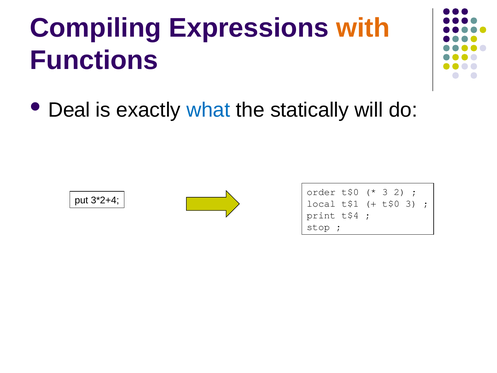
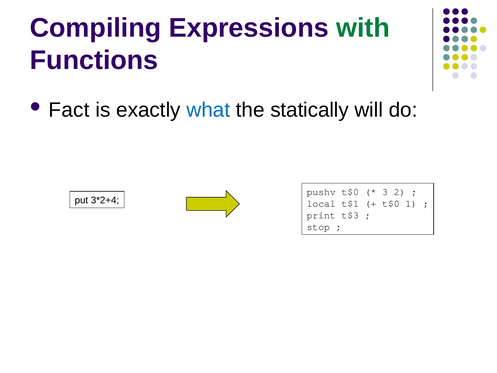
with colour: orange -> green (363, 28)
Deal: Deal -> Fact (69, 110)
order: order -> pushv (321, 192)
t$0 3: 3 -> 1 (411, 204)
t$4: t$4 -> t$3 (350, 215)
